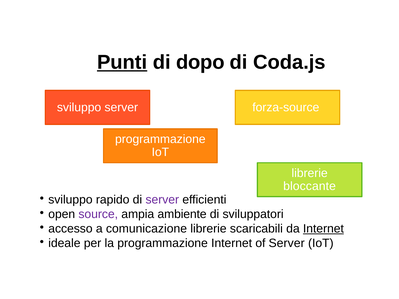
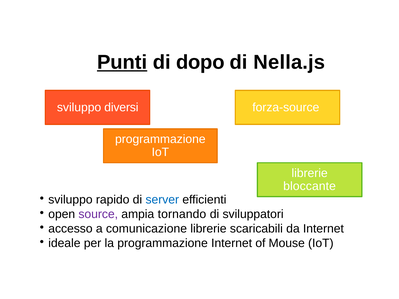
Coda.js: Coda.js -> Nella.js (289, 62)
sviluppo server: server -> diversi (121, 107)
server colour: purple -> blue (162, 200)
ambiente: ambiente -> tornando (182, 214)
Internet underline: present -> none (323, 229)
of Server: Server -> Mouse (287, 243)
